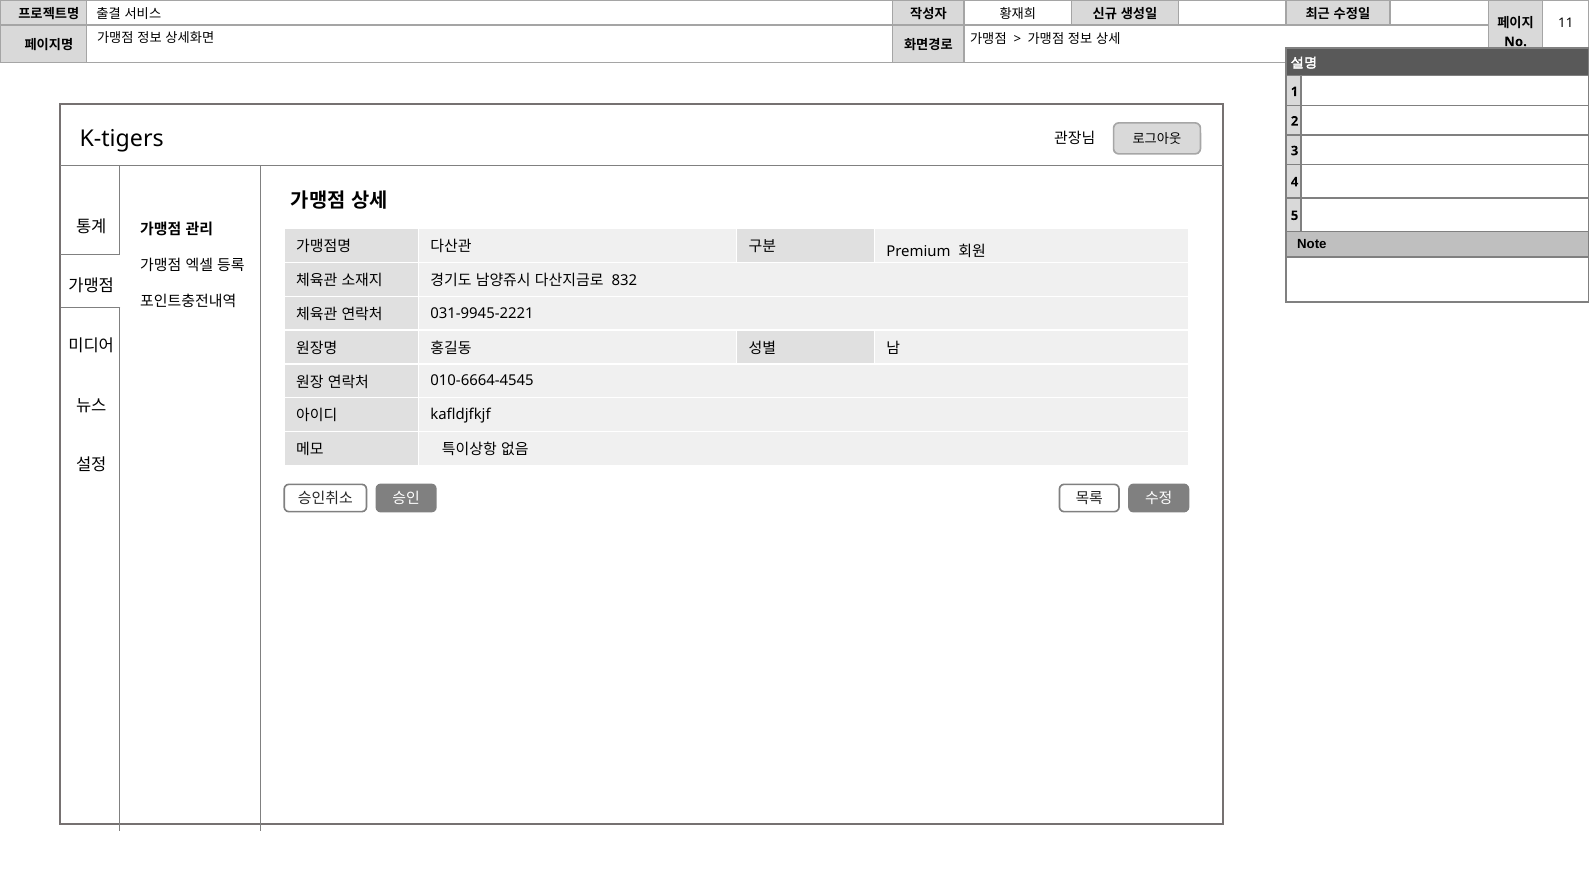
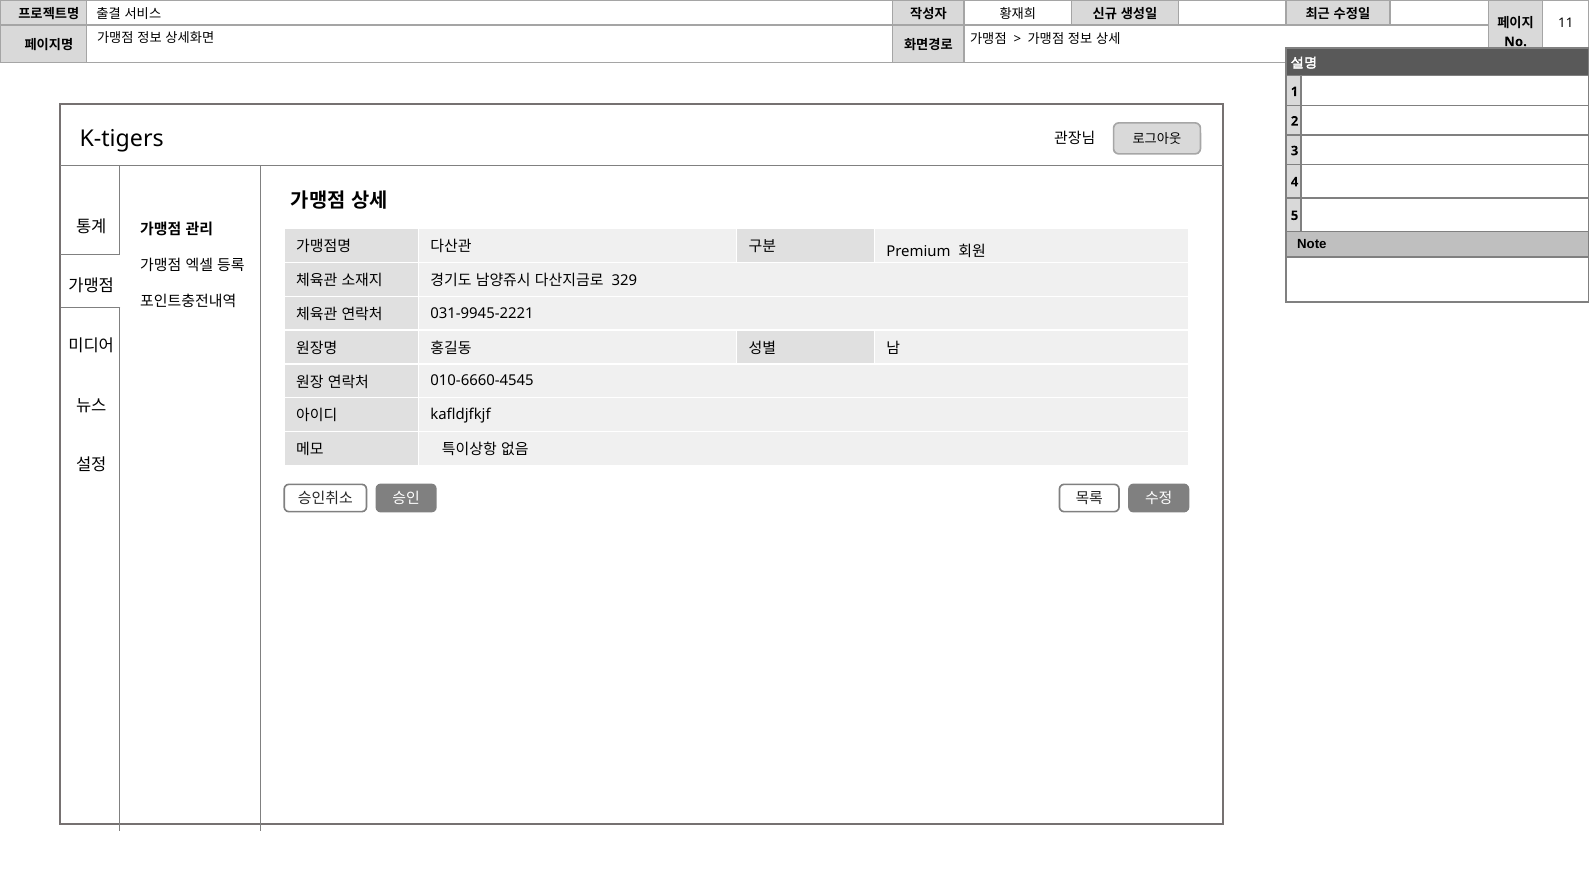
832: 832 -> 329 (624, 281)
010-6664-4545: 010-6664-4545 -> 010-6660-4545 (482, 381)
